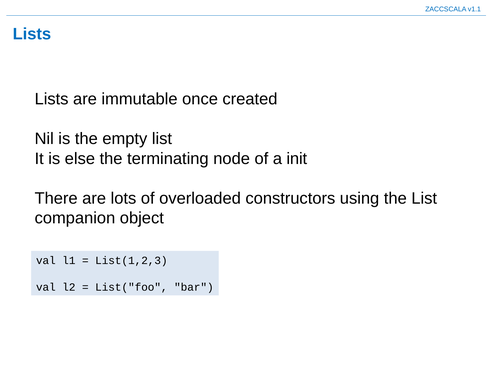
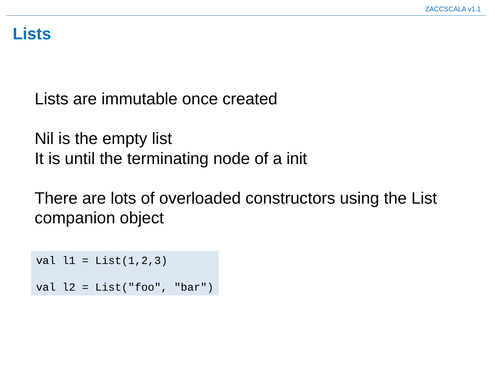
else: else -> until (80, 158)
